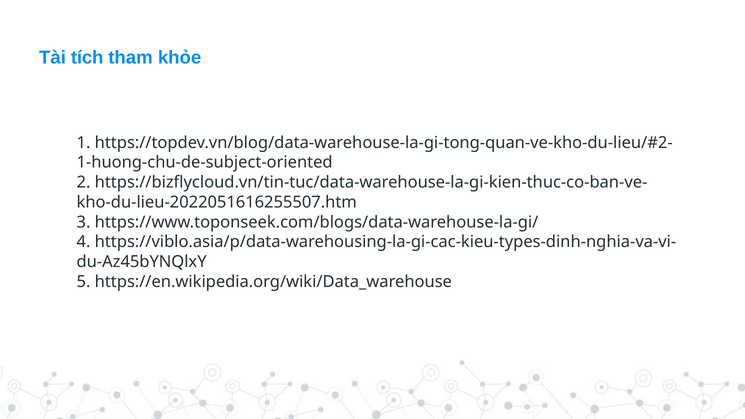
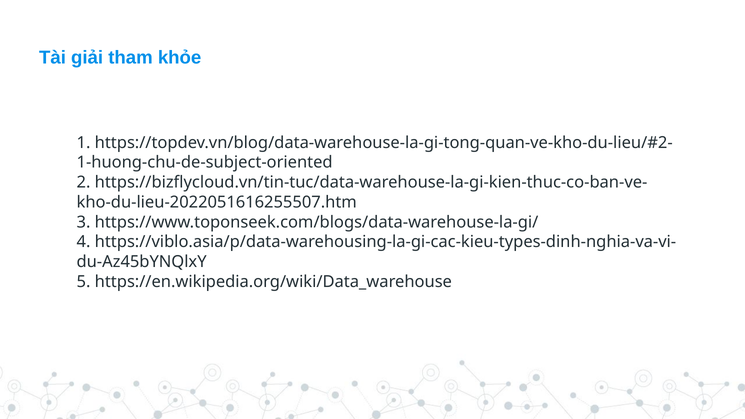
tích: tích -> giải (87, 58)
